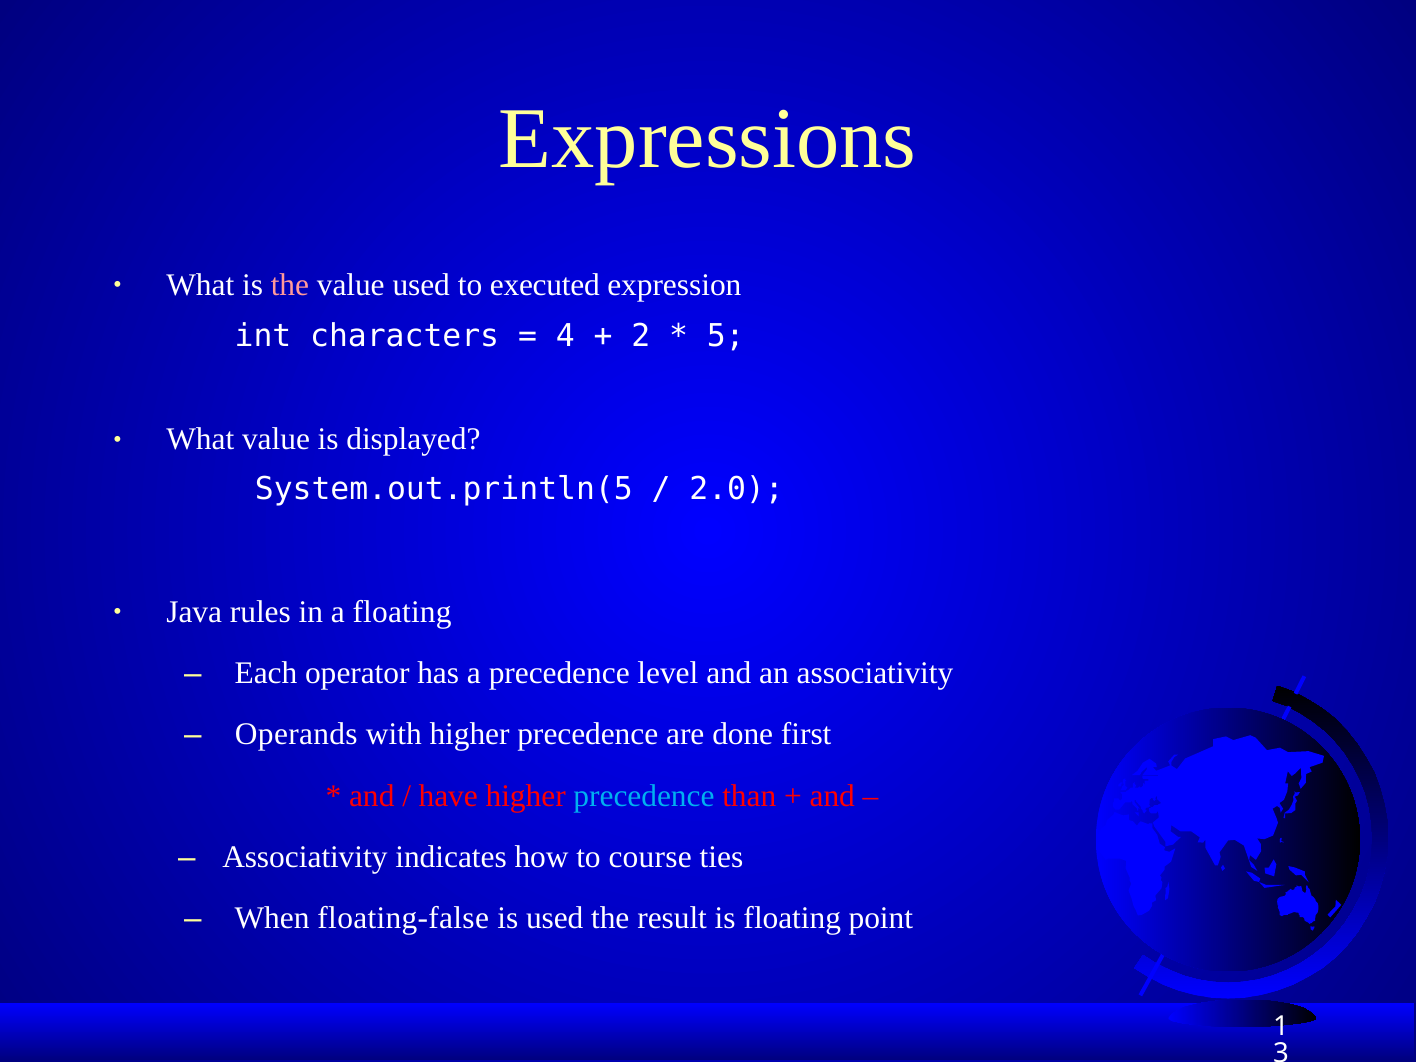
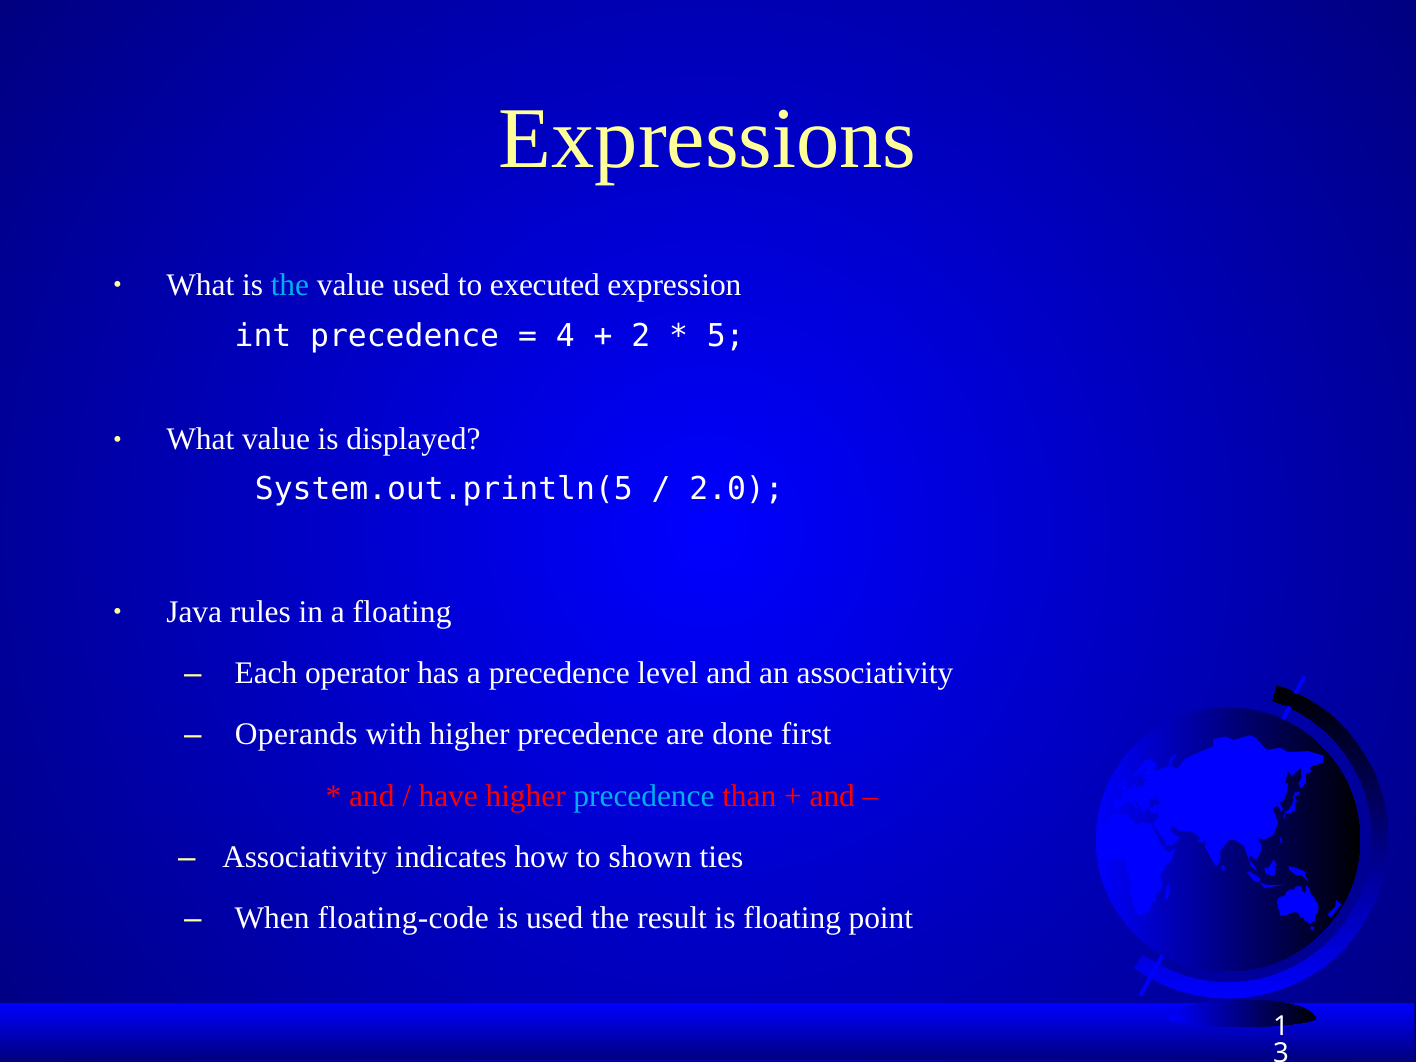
the colour: pink -> light blue (290, 285)
int characters: characters -> precedence (405, 336)
course: course -> shown (650, 857)
floating-false: floating-false -> floating-code (403, 919)
